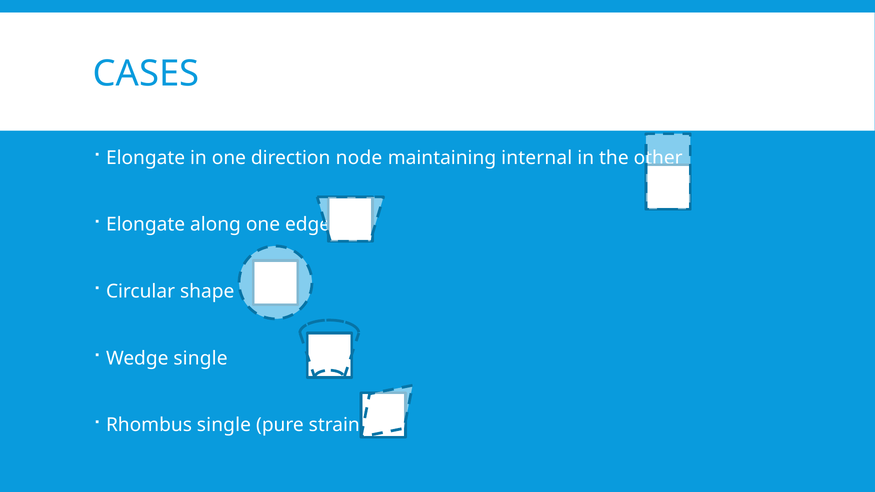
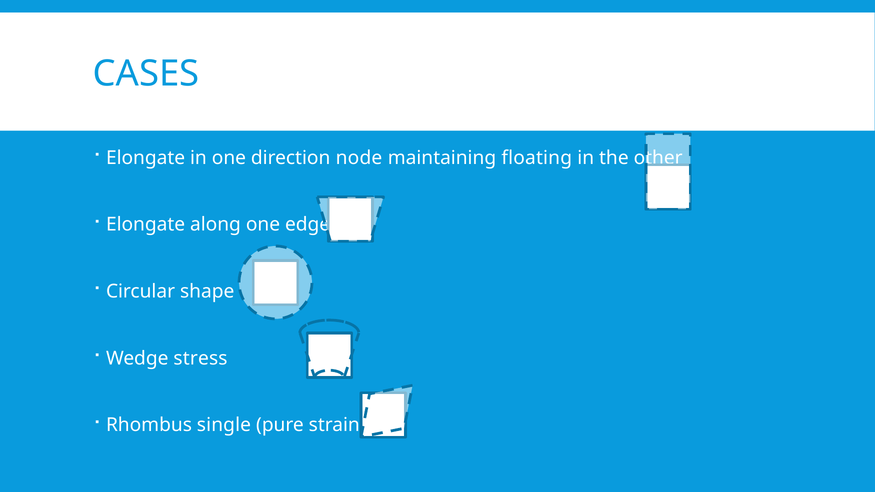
internal: internal -> floating (537, 158)
Wedge single: single -> stress (200, 358)
